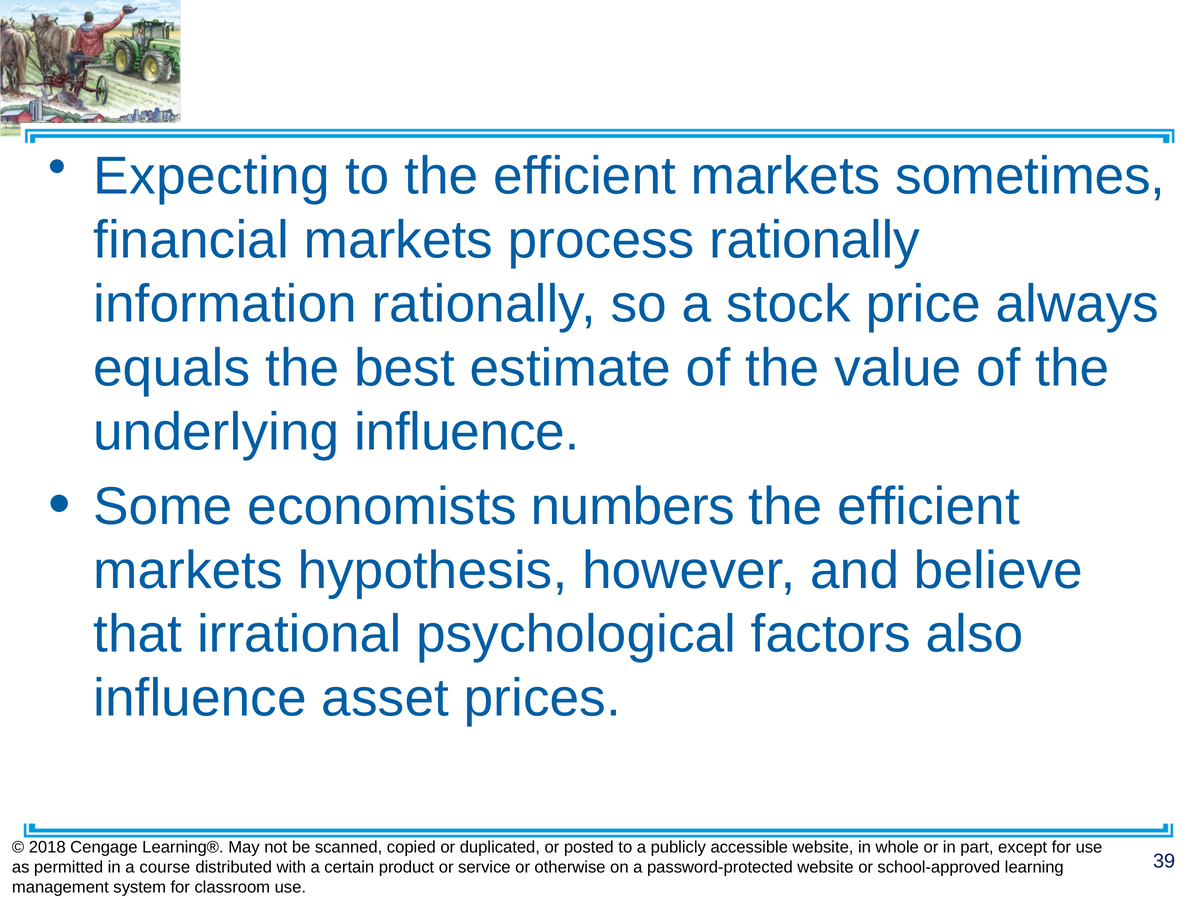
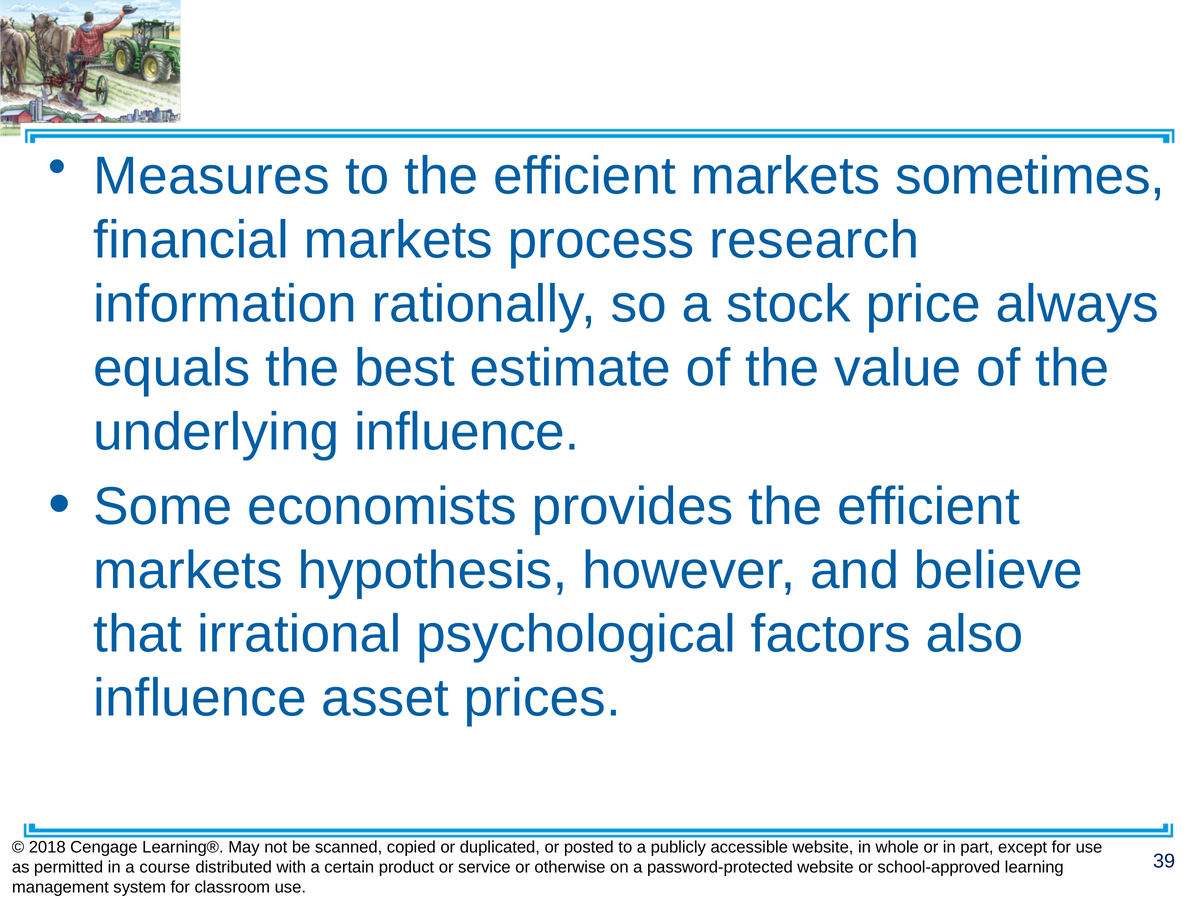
Expecting: Expecting -> Measures (212, 176)
process rationally: rationally -> research (814, 240)
numbers: numbers -> provides (633, 507)
